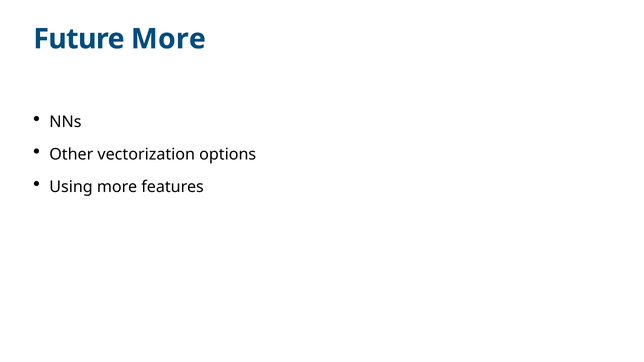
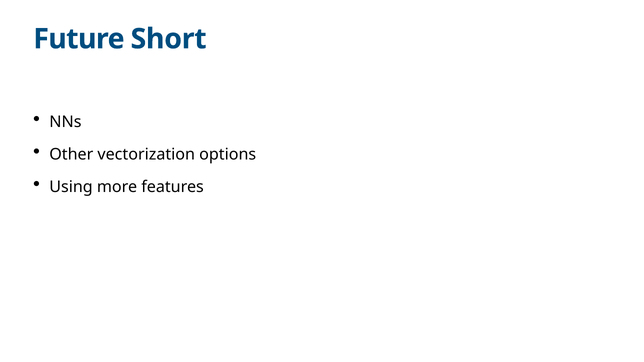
Future More: More -> Short (169, 39)
